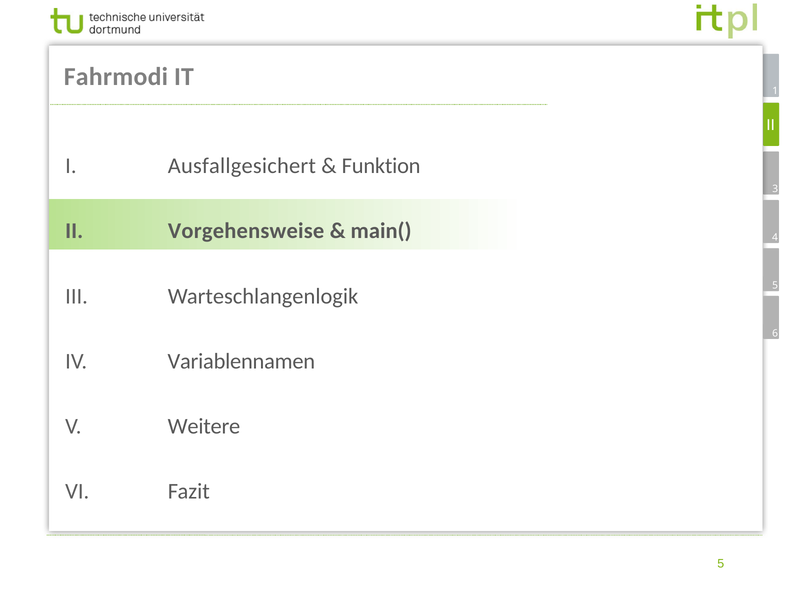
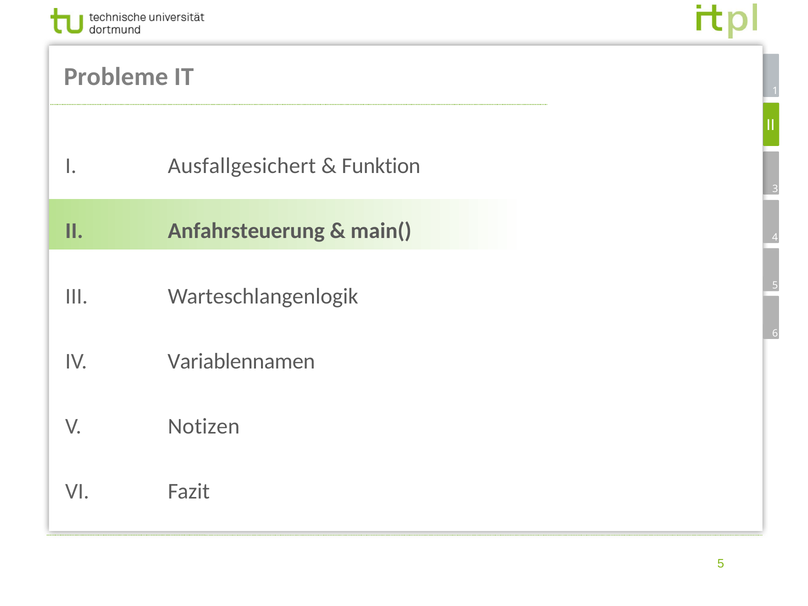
Fahrmodi: Fahrmodi -> Probleme (116, 77)
Vorgehensweise: Vorgehensweise -> Anfahrsteuerung (246, 231)
Weitere: Weitere -> Notizen (204, 426)
